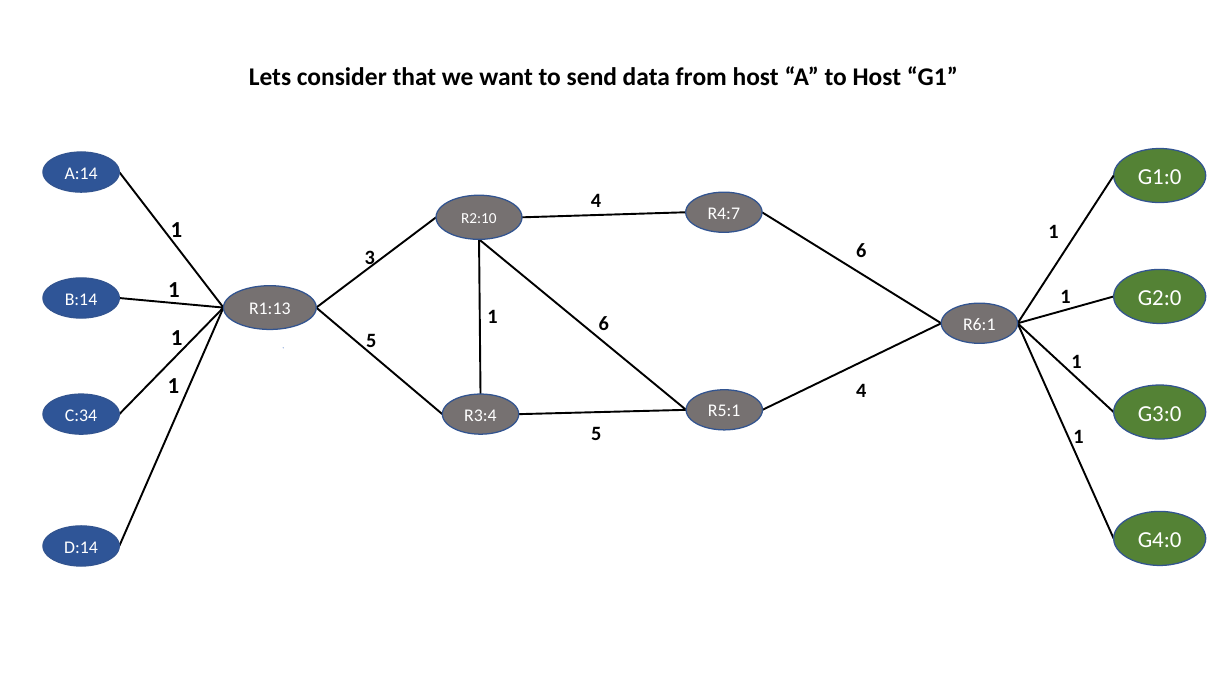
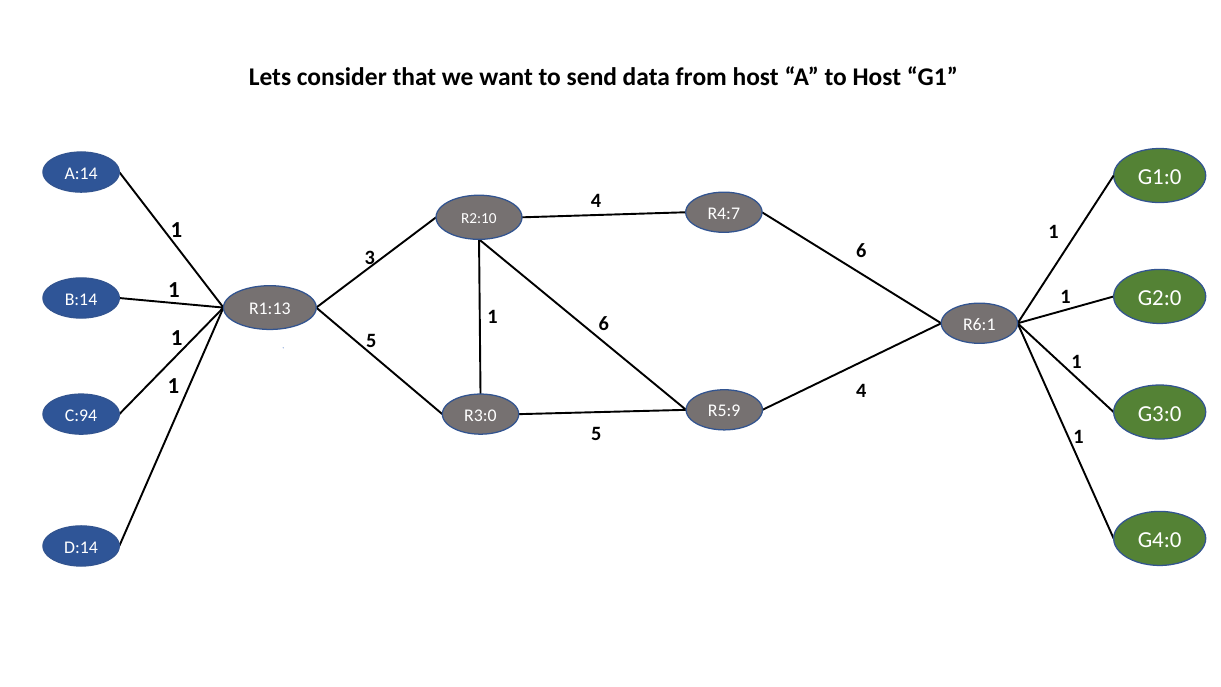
R5:1: R5:1 -> R5:9 (724, 411)
C:34: C:34 -> C:94 (81, 415)
R3:4: R3:4 -> R3:0 (480, 415)
